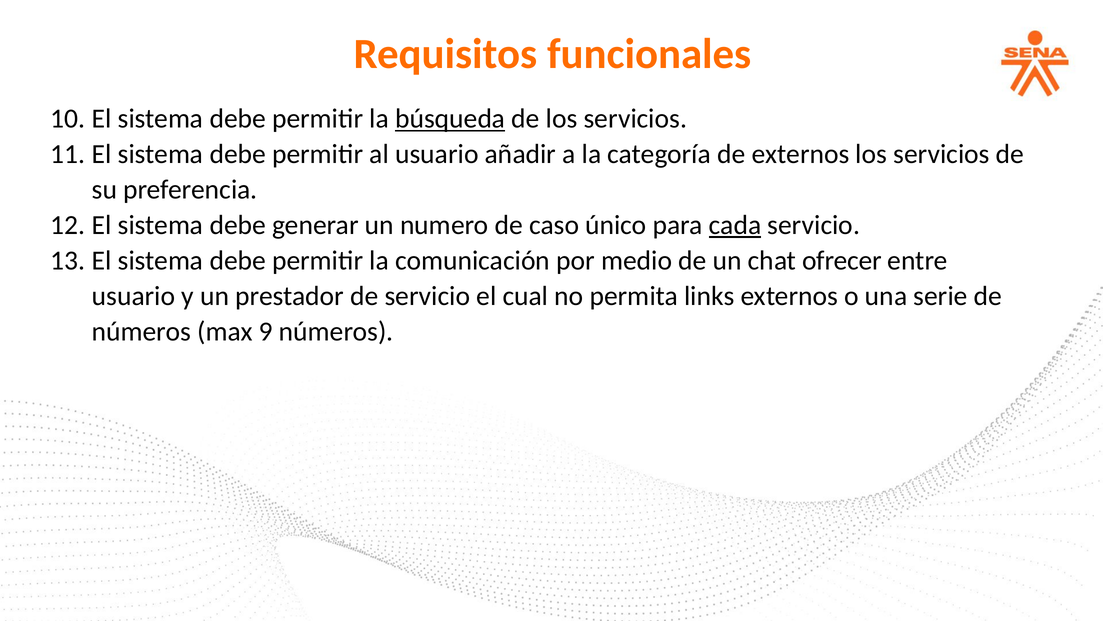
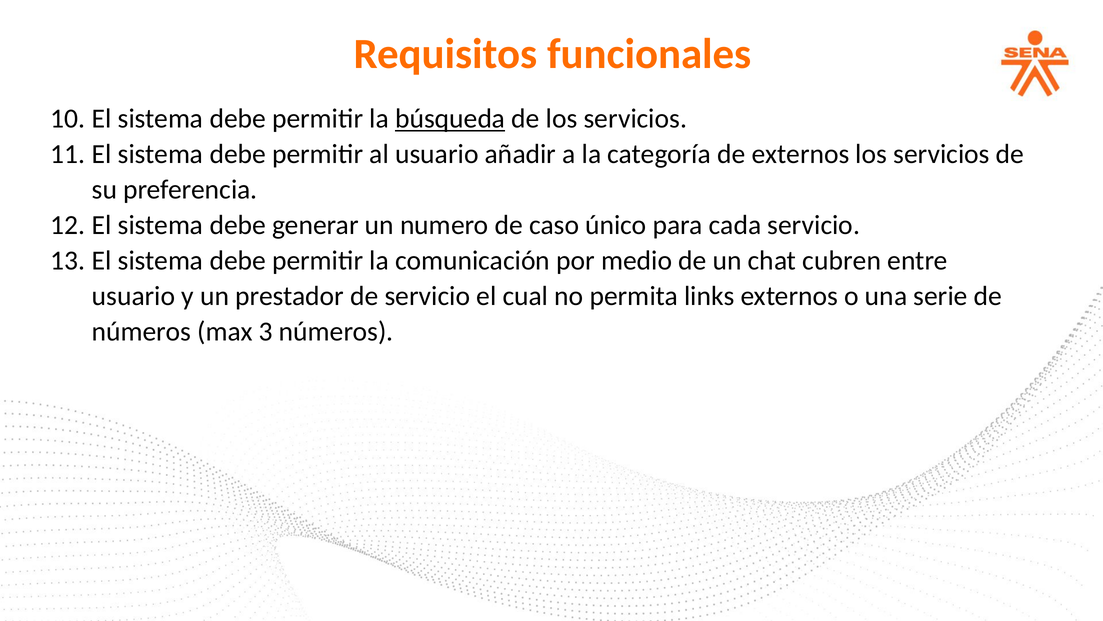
cada underline: present -> none (735, 225)
ofrecer: ofrecer -> cubren (842, 260)
9: 9 -> 3 (266, 331)
